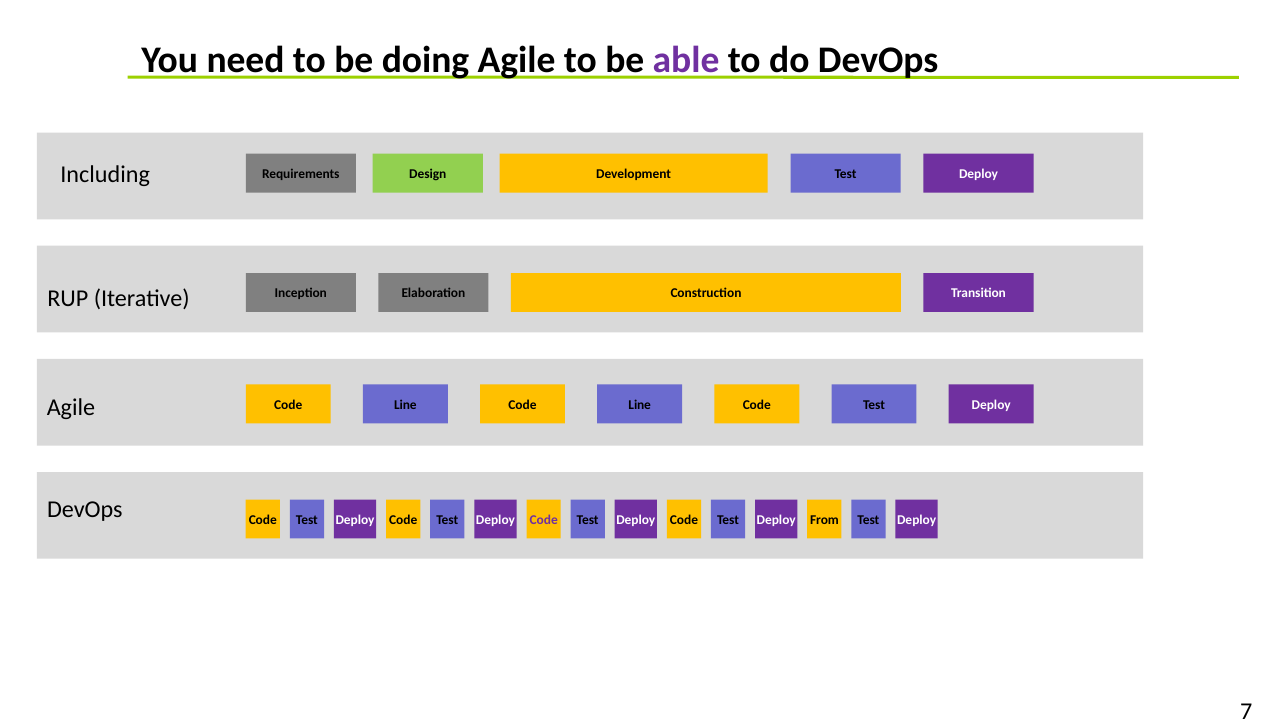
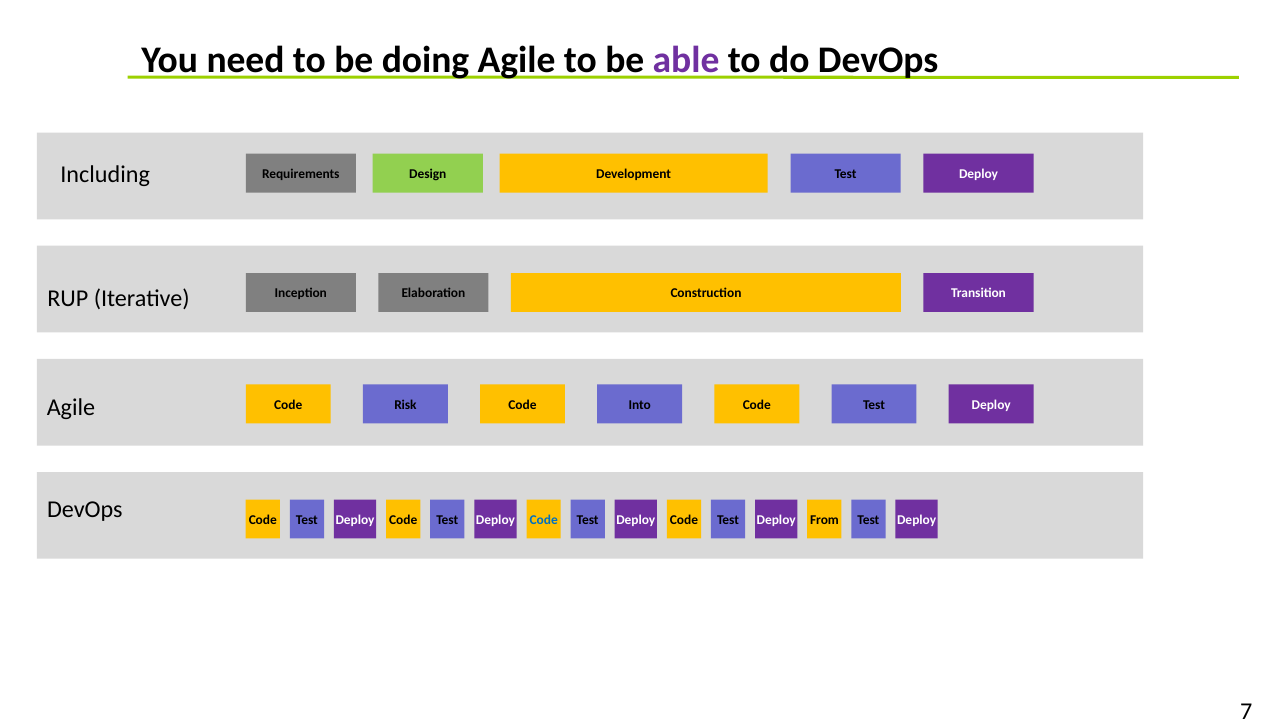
Line: Line -> Risk (405, 405)
Line: Line -> Into (640, 405)
Code colour: purple -> blue (544, 520)
